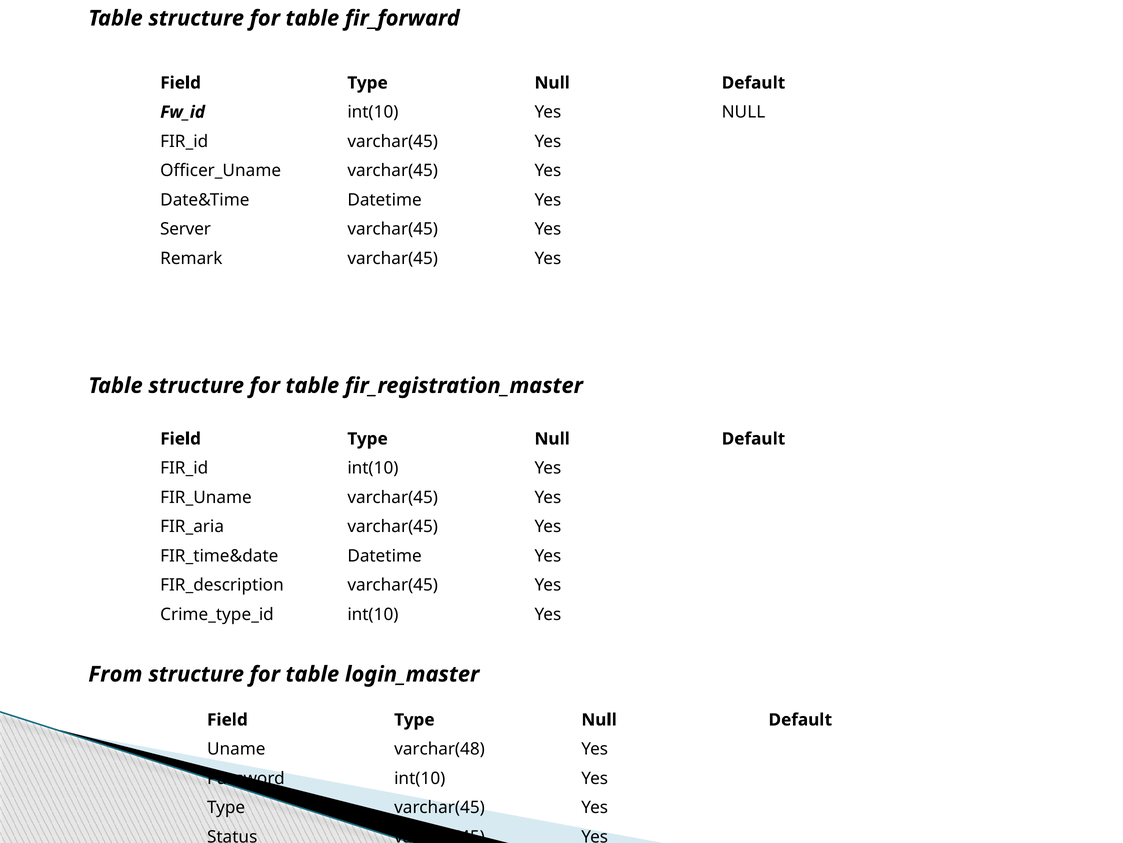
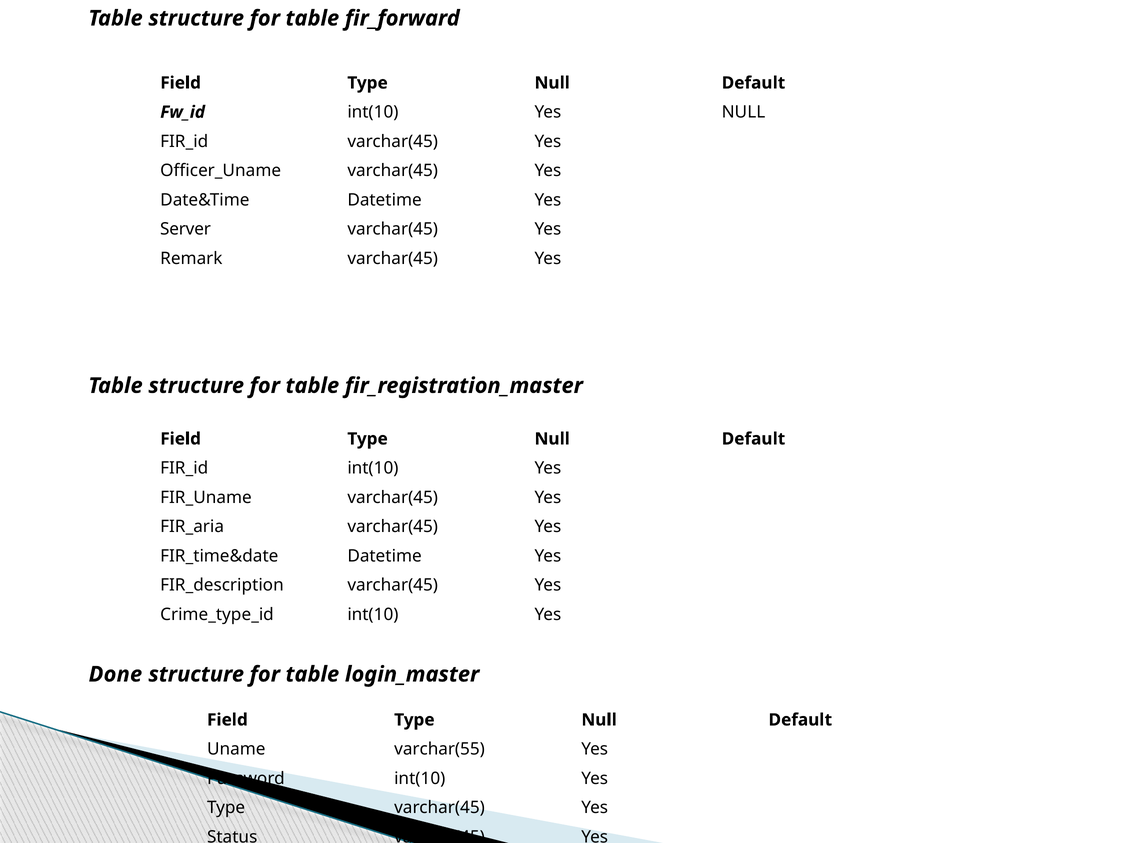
From: From -> Done (115, 674)
varchar(48: varchar(48 -> varchar(55 (440, 748)
